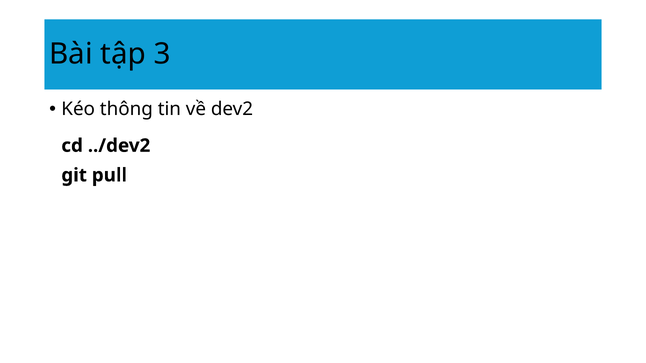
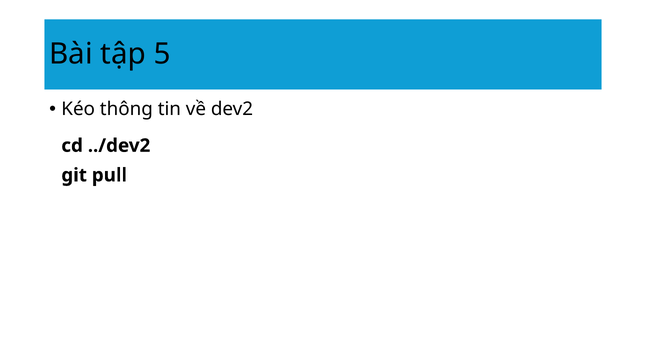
3: 3 -> 5 (162, 54)
